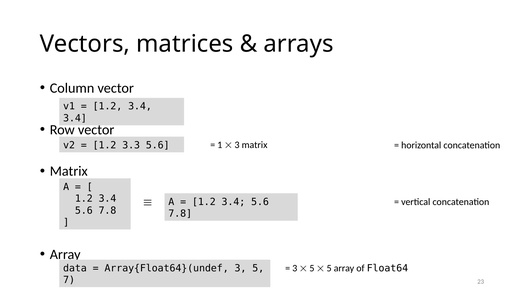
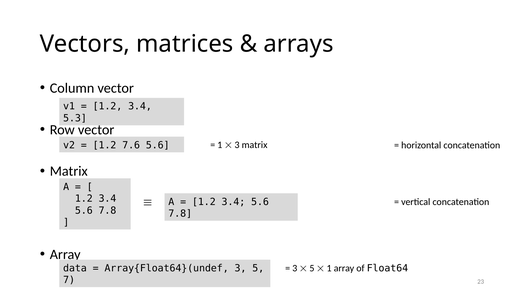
3.4: 3.4 -> 5.3 (75, 118)
3.3: 3.3 -> 7.6 (131, 145)
5: 5 -> 1 (329, 268)
